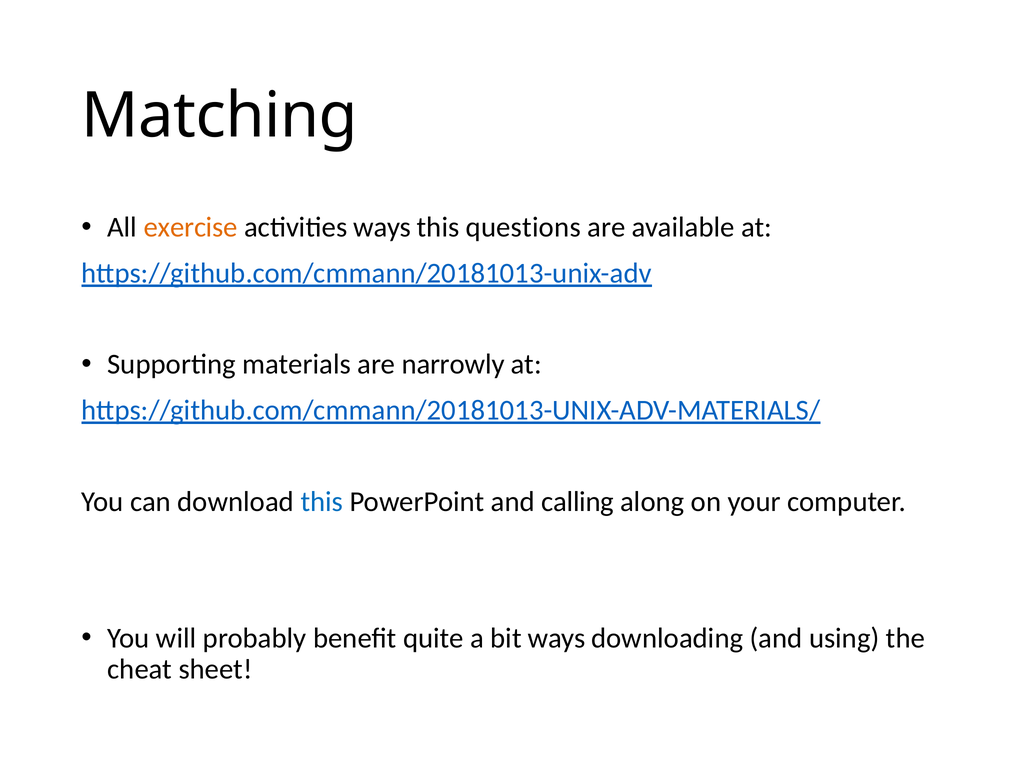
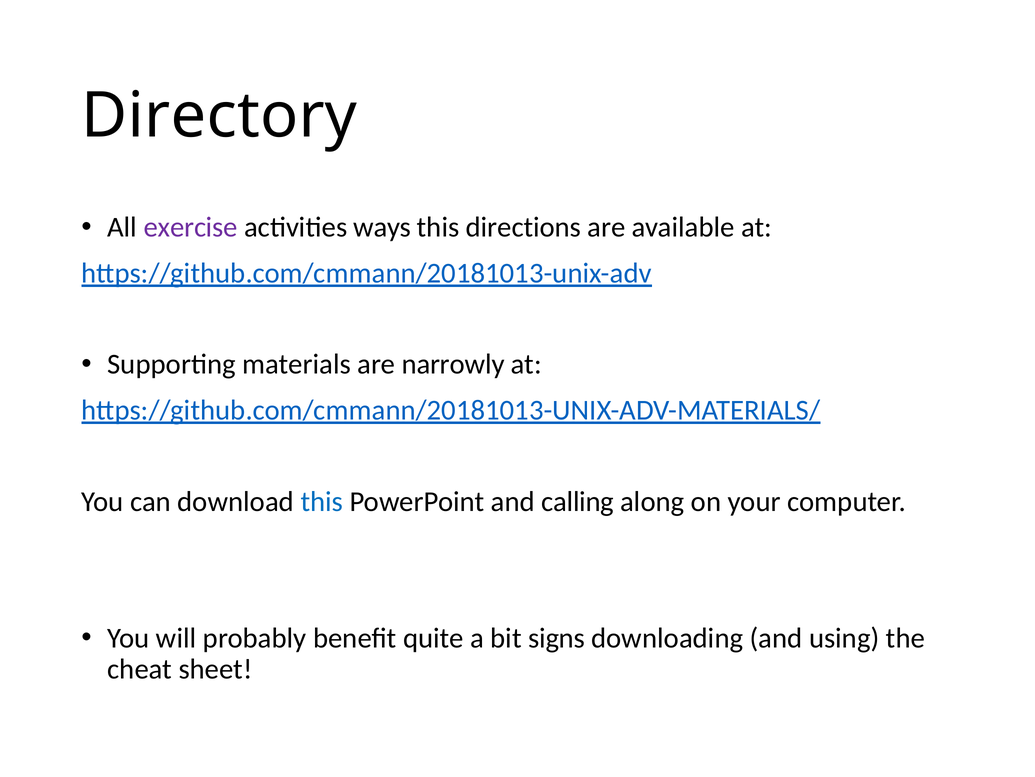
Matching: Matching -> Directory (219, 116)
exercise colour: orange -> purple (191, 227)
questions: questions -> directions (523, 227)
bit ways: ways -> signs (557, 637)
